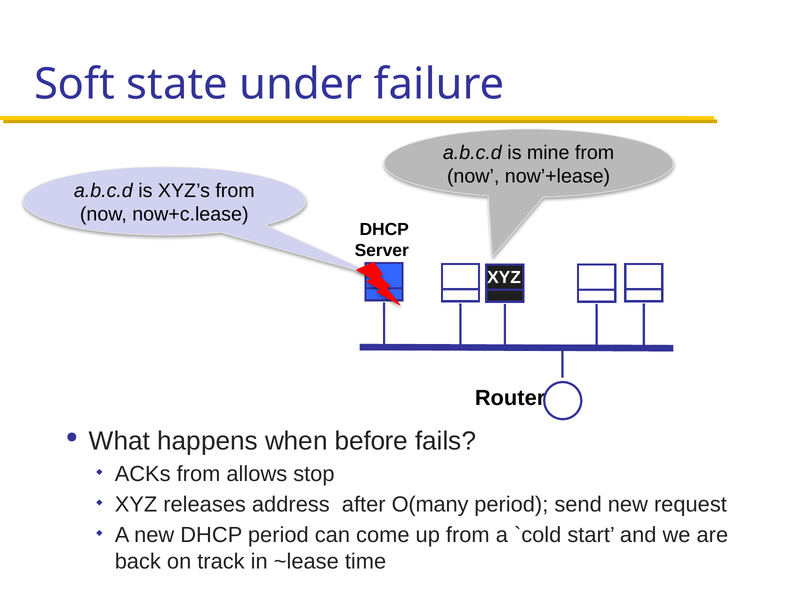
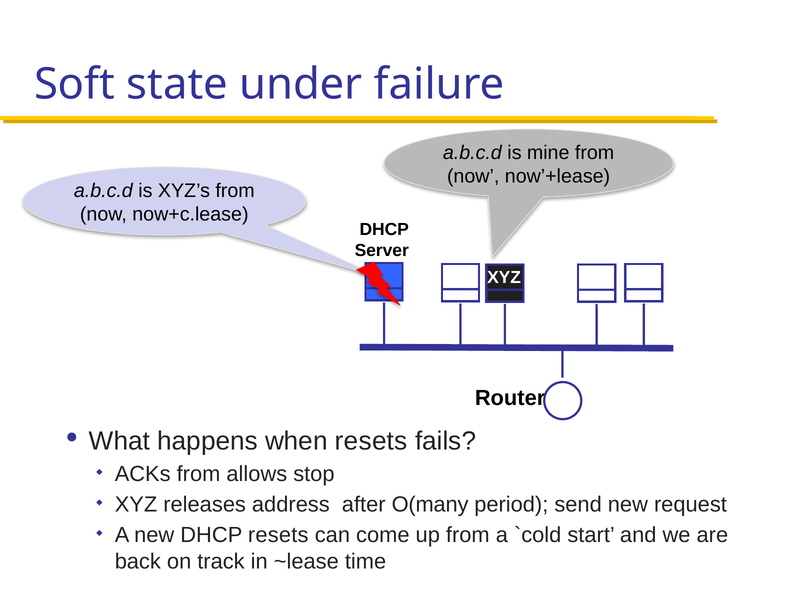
when before: before -> resets (371, 441)
DHCP period: period -> resets (278, 535)
